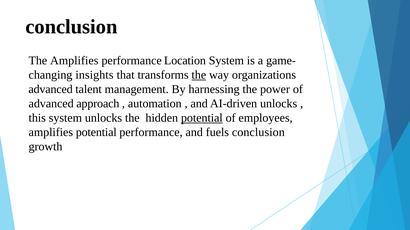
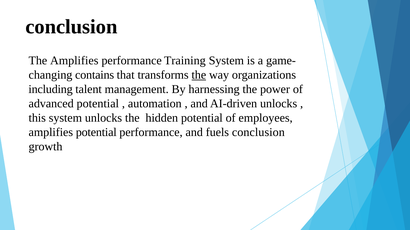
Location: Location -> Training (185, 61)
insights: insights -> contains (95, 75)
advanced: advanced -> including (51, 89)
advanced approach: approach -> potential (98, 104)
potential underline: present -> none (202, 118)
